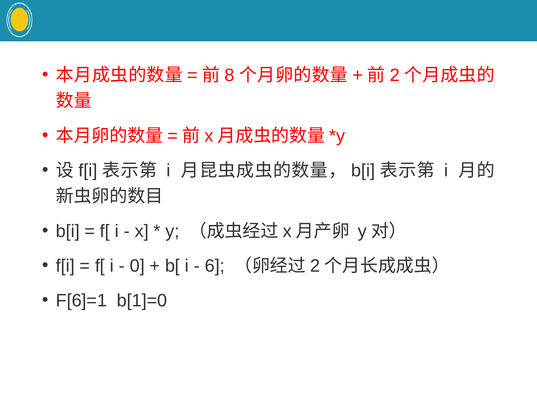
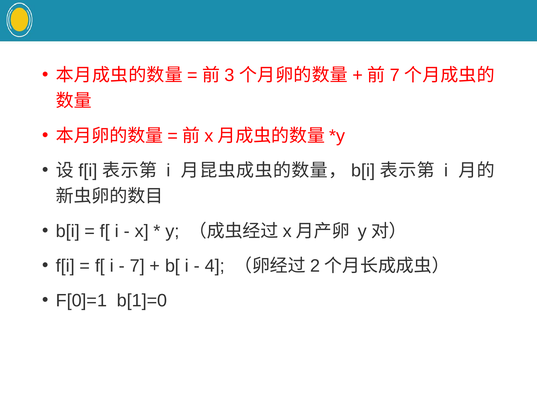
8: 8 -> 3 (230, 75)
2: 2 -> 7 (395, 75)
0: 0 -> 7 (137, 266)
6: 6 -> 4 (215, 266)
F[6]=1: F[6]=1 -> F[0]=1 (81, 300)
